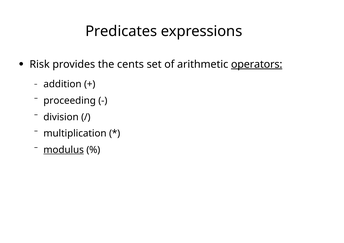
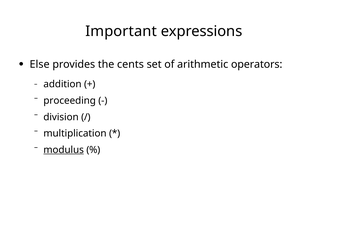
Predicates: Predicates -> Important (121, 31)
Risk: Risk -> Else (40, 64)
operators underline: present -> none (257, 64)
